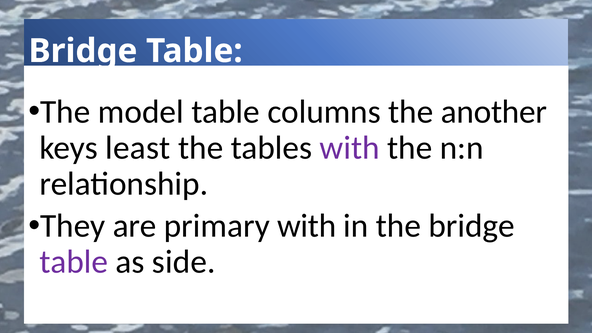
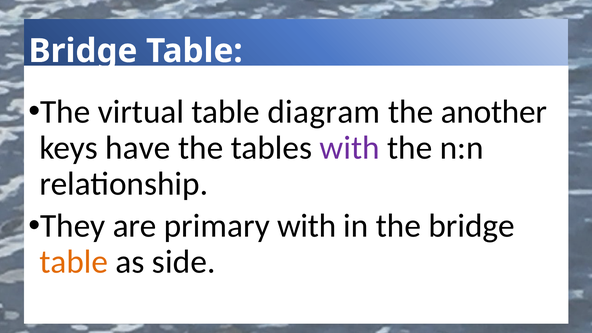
model: model -> virtual (141, 112)
columns: columns -> diagram (324, 112)
least: least -> have (138, 148)
table colour: purple -> orange (74, 262)
